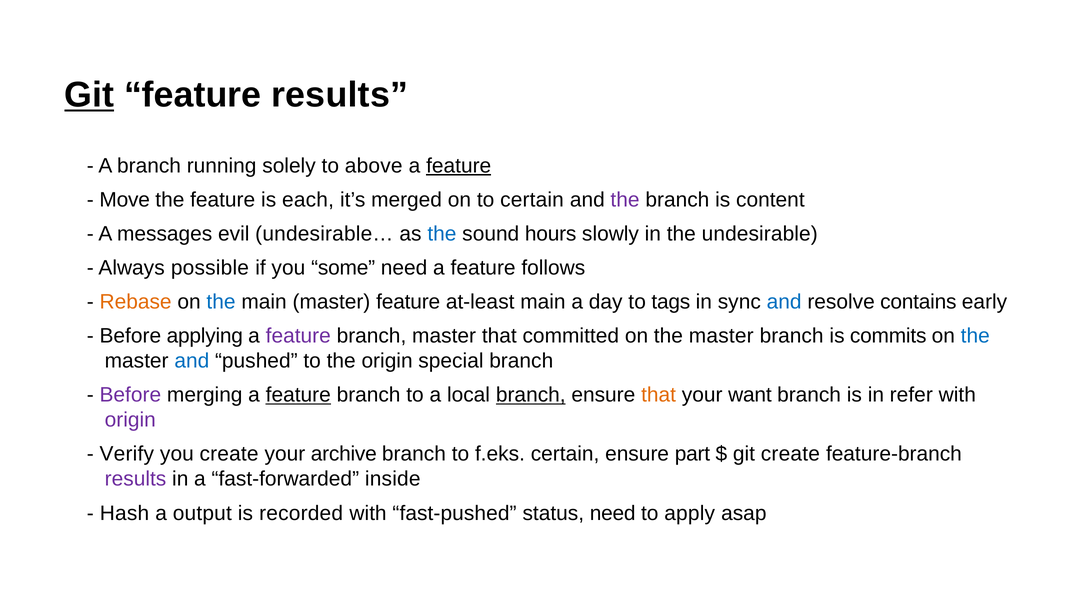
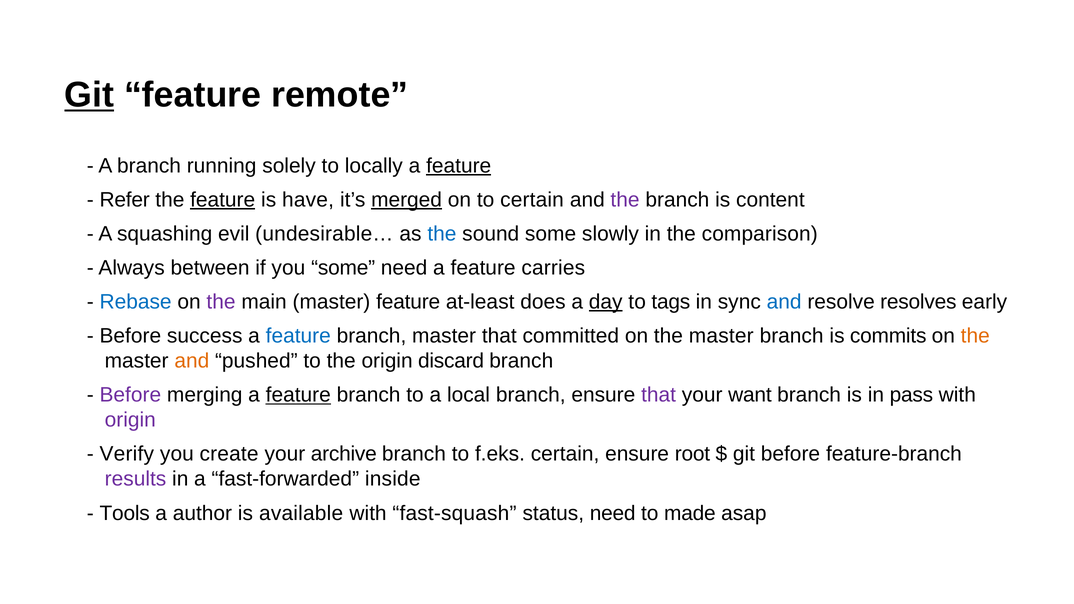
feature results: results -> remote (340, 95)
above: above -> locally (374, 166)
Move: Move -> Refer (125, 200)
feature underline: none -> present (223, 200)
each: each -> have (308, 200)
merged underline: none -> present (407, 200)
messages: messages -> squashing (165, 234)
sound hours: hours -> some (551, 234)
undesirable: undesirable -> comparison (760, 234)
possible: possible -> between (210, 268)
follows: follows -> carries (553, 268)
Rebase colour: orange -> blue (136, 302)
the colour: blue -> purple (221, 302)
at-least main: main -> does (543, 302)
day underline: none -> present (606, 302)
contains: contains -> resolves (918, 302)
applying: applying -> success (205, 336)
feature colour: purple -> blue (298, 336)
the colour: blue -> orange (975, 336)
and colour: blue -> orange (192, 361)
special: special -> discard (451, 361)
branch underline: present -> none (531, 395)
that colour: orange -> purple (659, 395)
refer: refer -> pass (911, 395)
part: part -> root (692, 454)
git create: create -> before (790, 454)
Hash: Hash -> Tools (125, 513)
output: output -> author (202, 513)
recorded: recorded -> available (301, 513)
fast-pushed: fast-pushed -> fast-squash (454, 513)
apply: apply -> made (690, 513)
